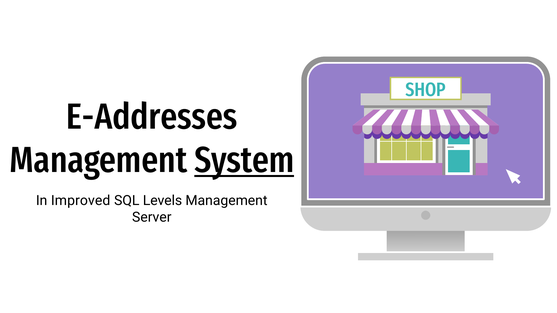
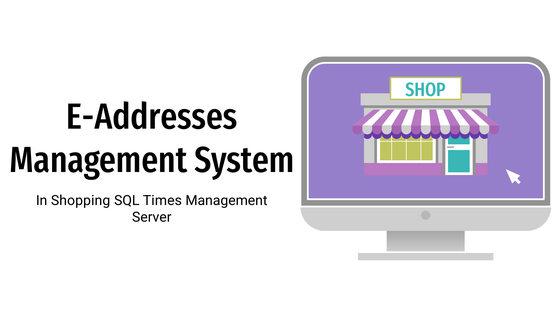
System underline: present -> none (244, 160)
Improved: Improved -> Shopping (81, 201)
Levels: Levels -> Times (162, 201)
